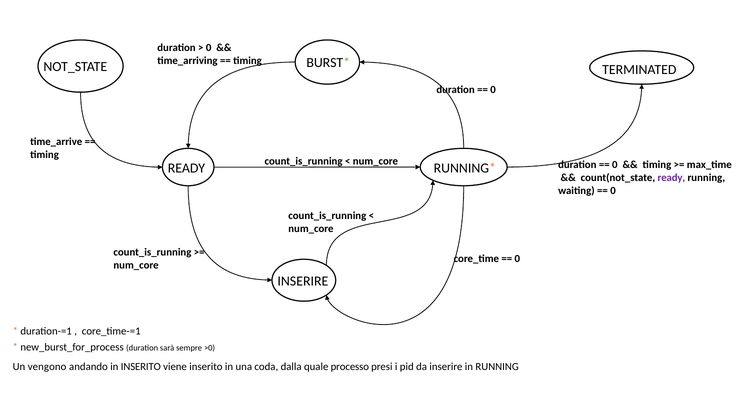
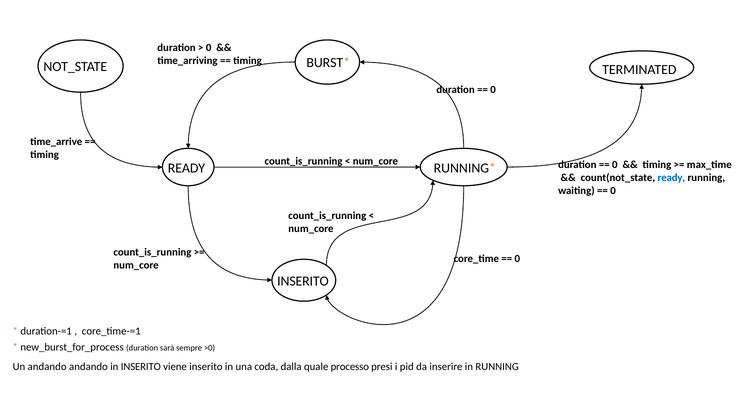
ready colour: purple -> blue (671, 178)
INSERIRE: INSERIRE -> INSERITO (303, 281)
Un vengono: vengono -> andando (47, 366)
